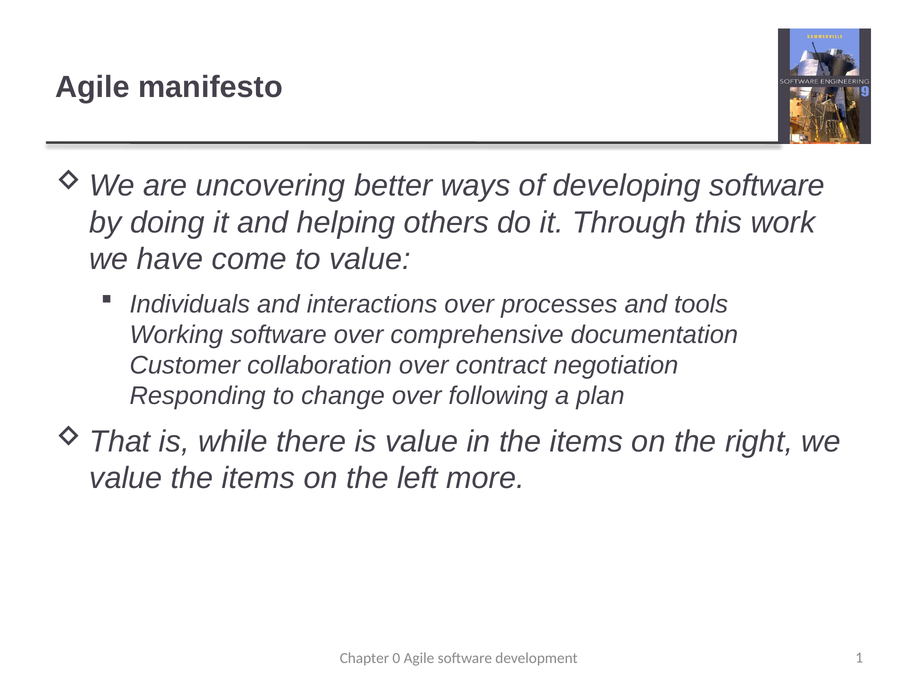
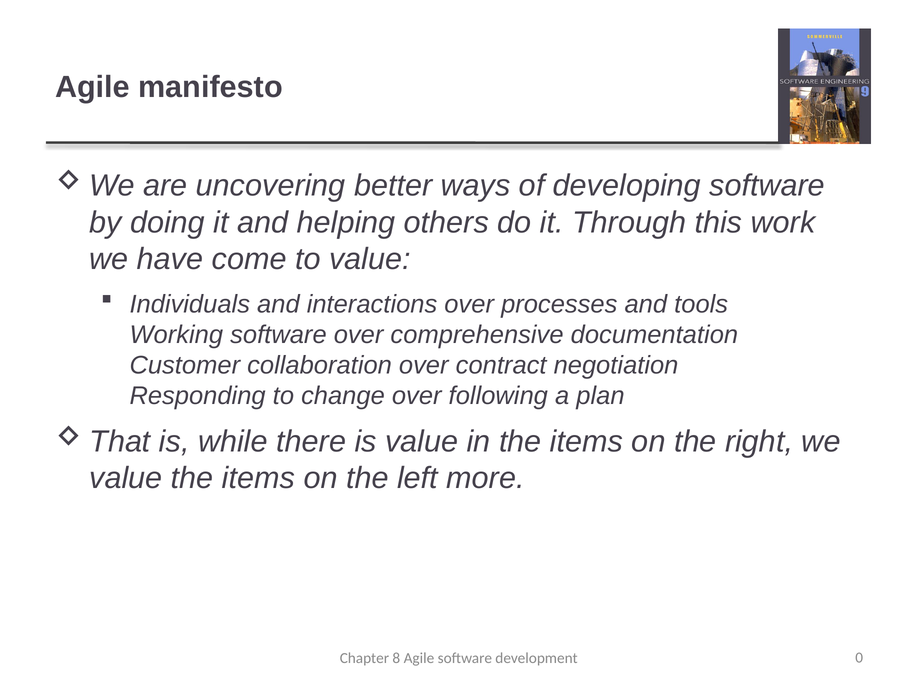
0: 0 -> 8 (396, 658)
1: 1 -> 0 (859, 657)
